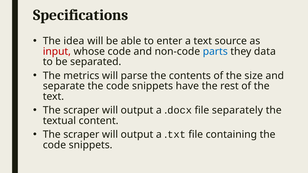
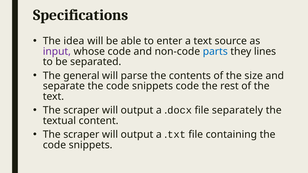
input colour: red -> purple (57, 51)
data: data -> lines (265, 51)
metrics: metrics -> general (81, 76)
snippets have: have -> code (187, 86)
